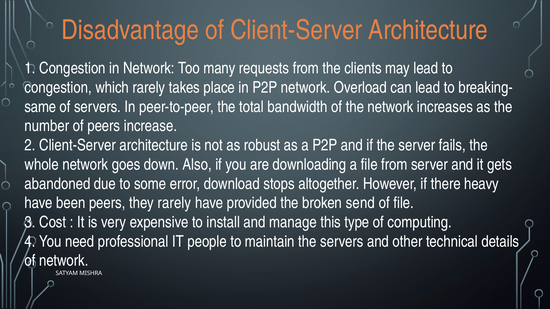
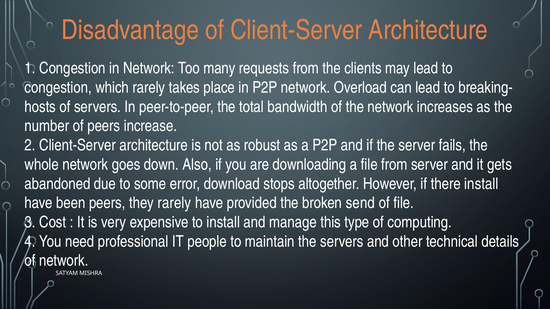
same: same -> hosts (40, 107)
there heavy: heavy -> install (481, 184)
